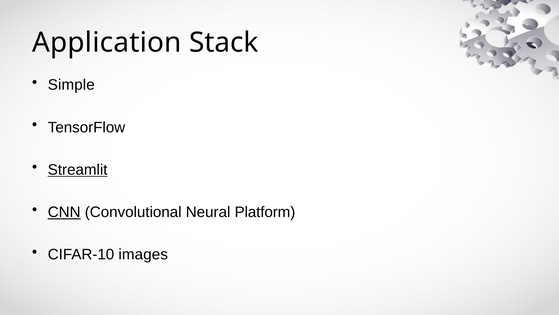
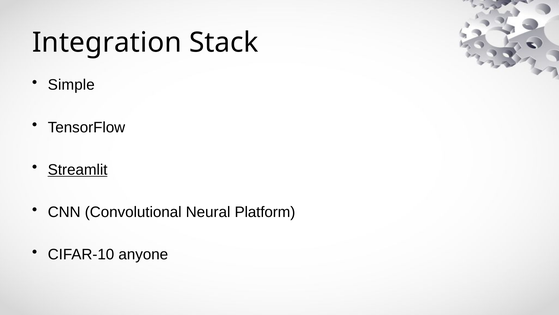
Application: Application -> Integration (107, 42)
CNN underline: present -> none (64, 212)
images: images -> anyone (143, 254)
